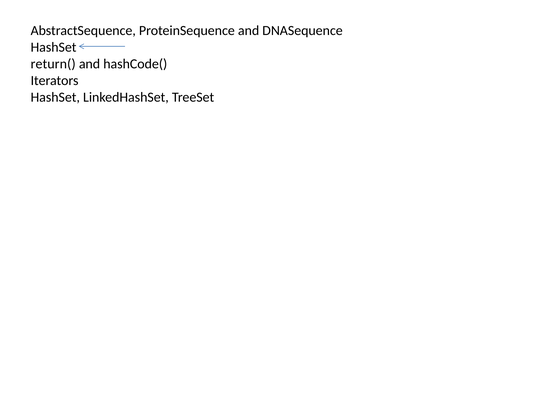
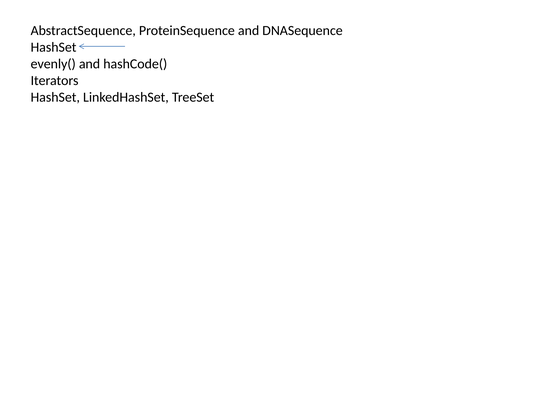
return(: return( -> evenly( (53, 64)
